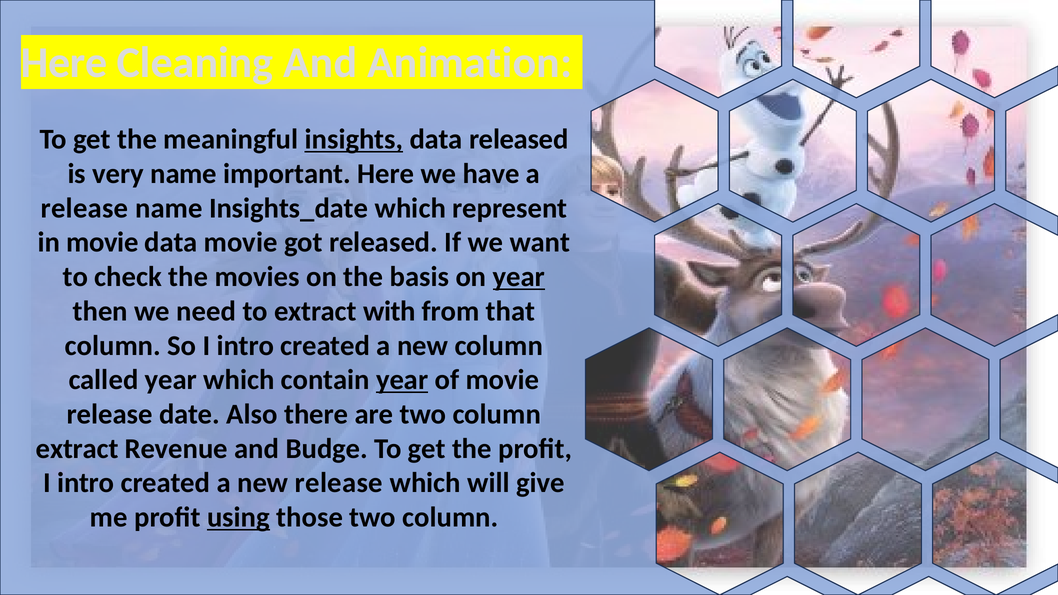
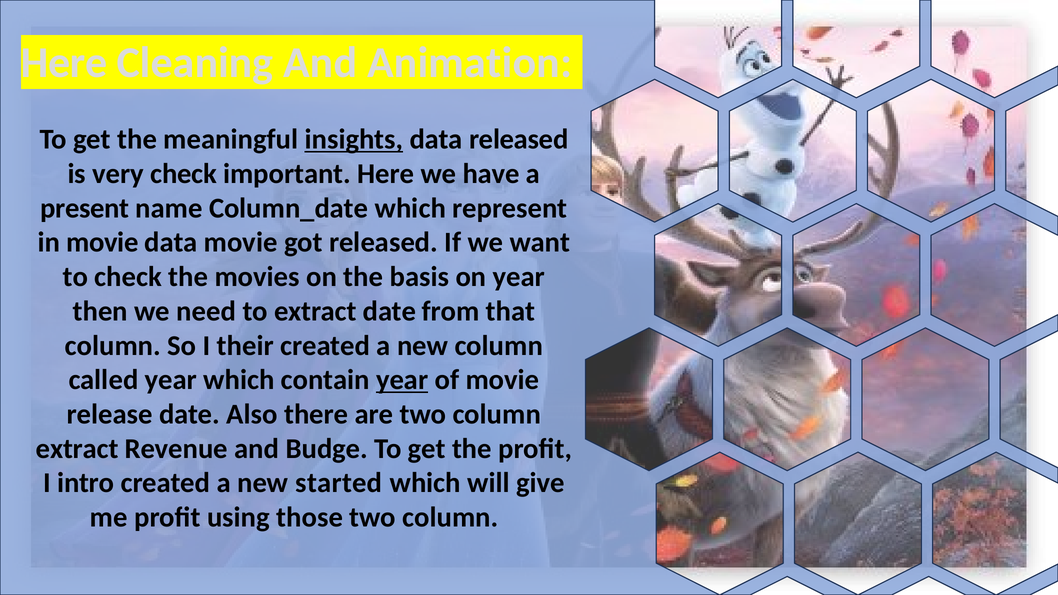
very name: name -> check (184, 174)
release: release -> present (85, 208)
Insights_date: Insights_date -> Column_date (289, 208)
year underline: present -> none (519, 277)
extract with: with -> date (389, 311)
So I intro: intro -> their (245, 346)
new release: release -> started (339, 483)
using underline: present -> none (238, 517)
